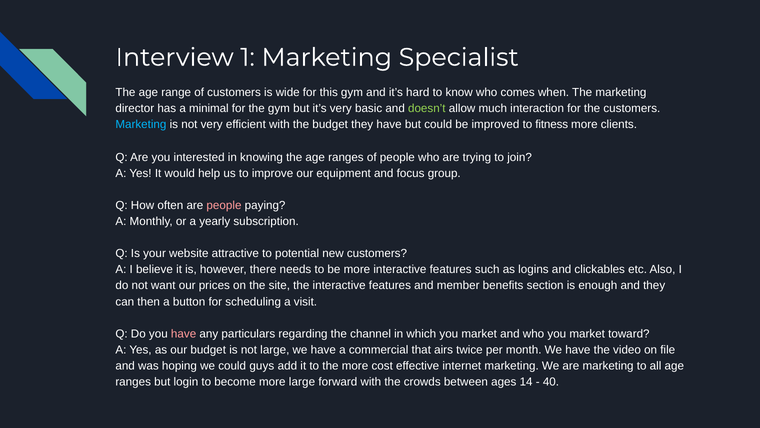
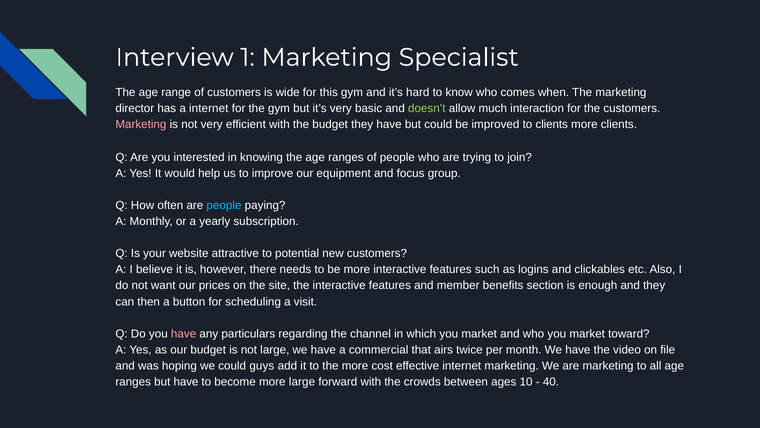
a minimal: minimal -> internet (209, 108)
Marketing colour: light blue -> pink (141, 124)
to fitness: fitness -> clients (552, 124)
people colour: pink -> light blue (224, 205)
but login: login -> have (186, 381)
14: 14 -> 10 (526, 381)
